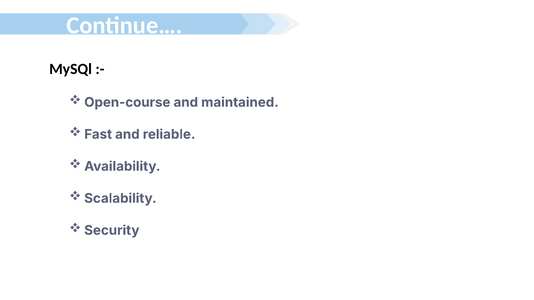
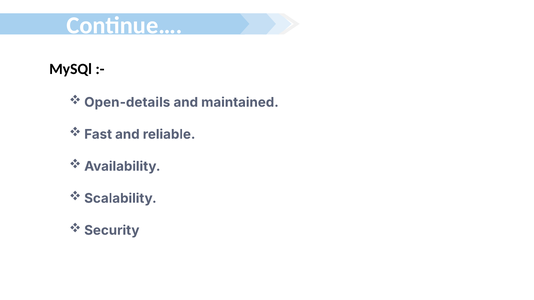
Open-course: Open-course -> Open-details (127, 102)
